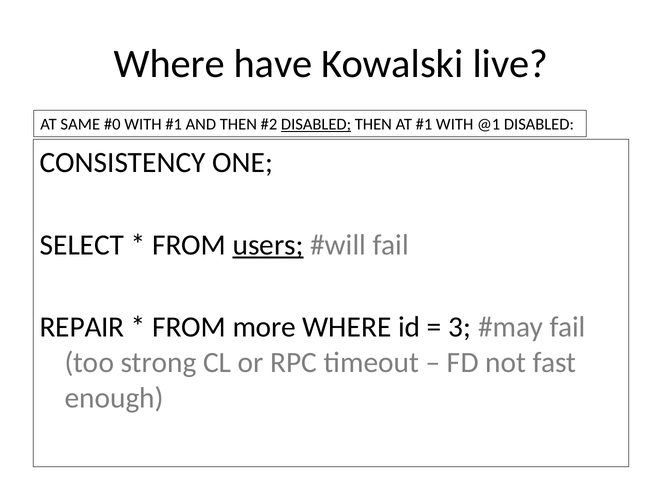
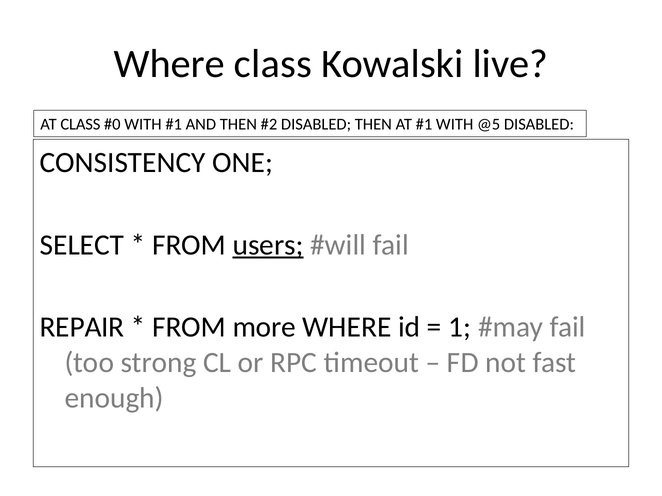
Where have: have -> class (273, 64)
AT SAME: SAME -> CLASS (80, 125)
DISABLED underline: present -> none (316, 125)
@1: @1 -> @5 (489, 125)
3: 3 -> 1 (460, 328)
